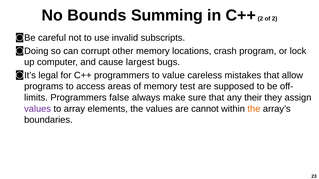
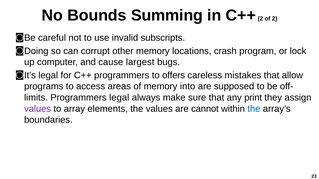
value: value -> offers (174, 75)
test: test -> into (188, 87)
Programmers false: false -> legal (119, 98)
their: their -> print (253, 98)
the colour: orange -> blue (254, 109)
